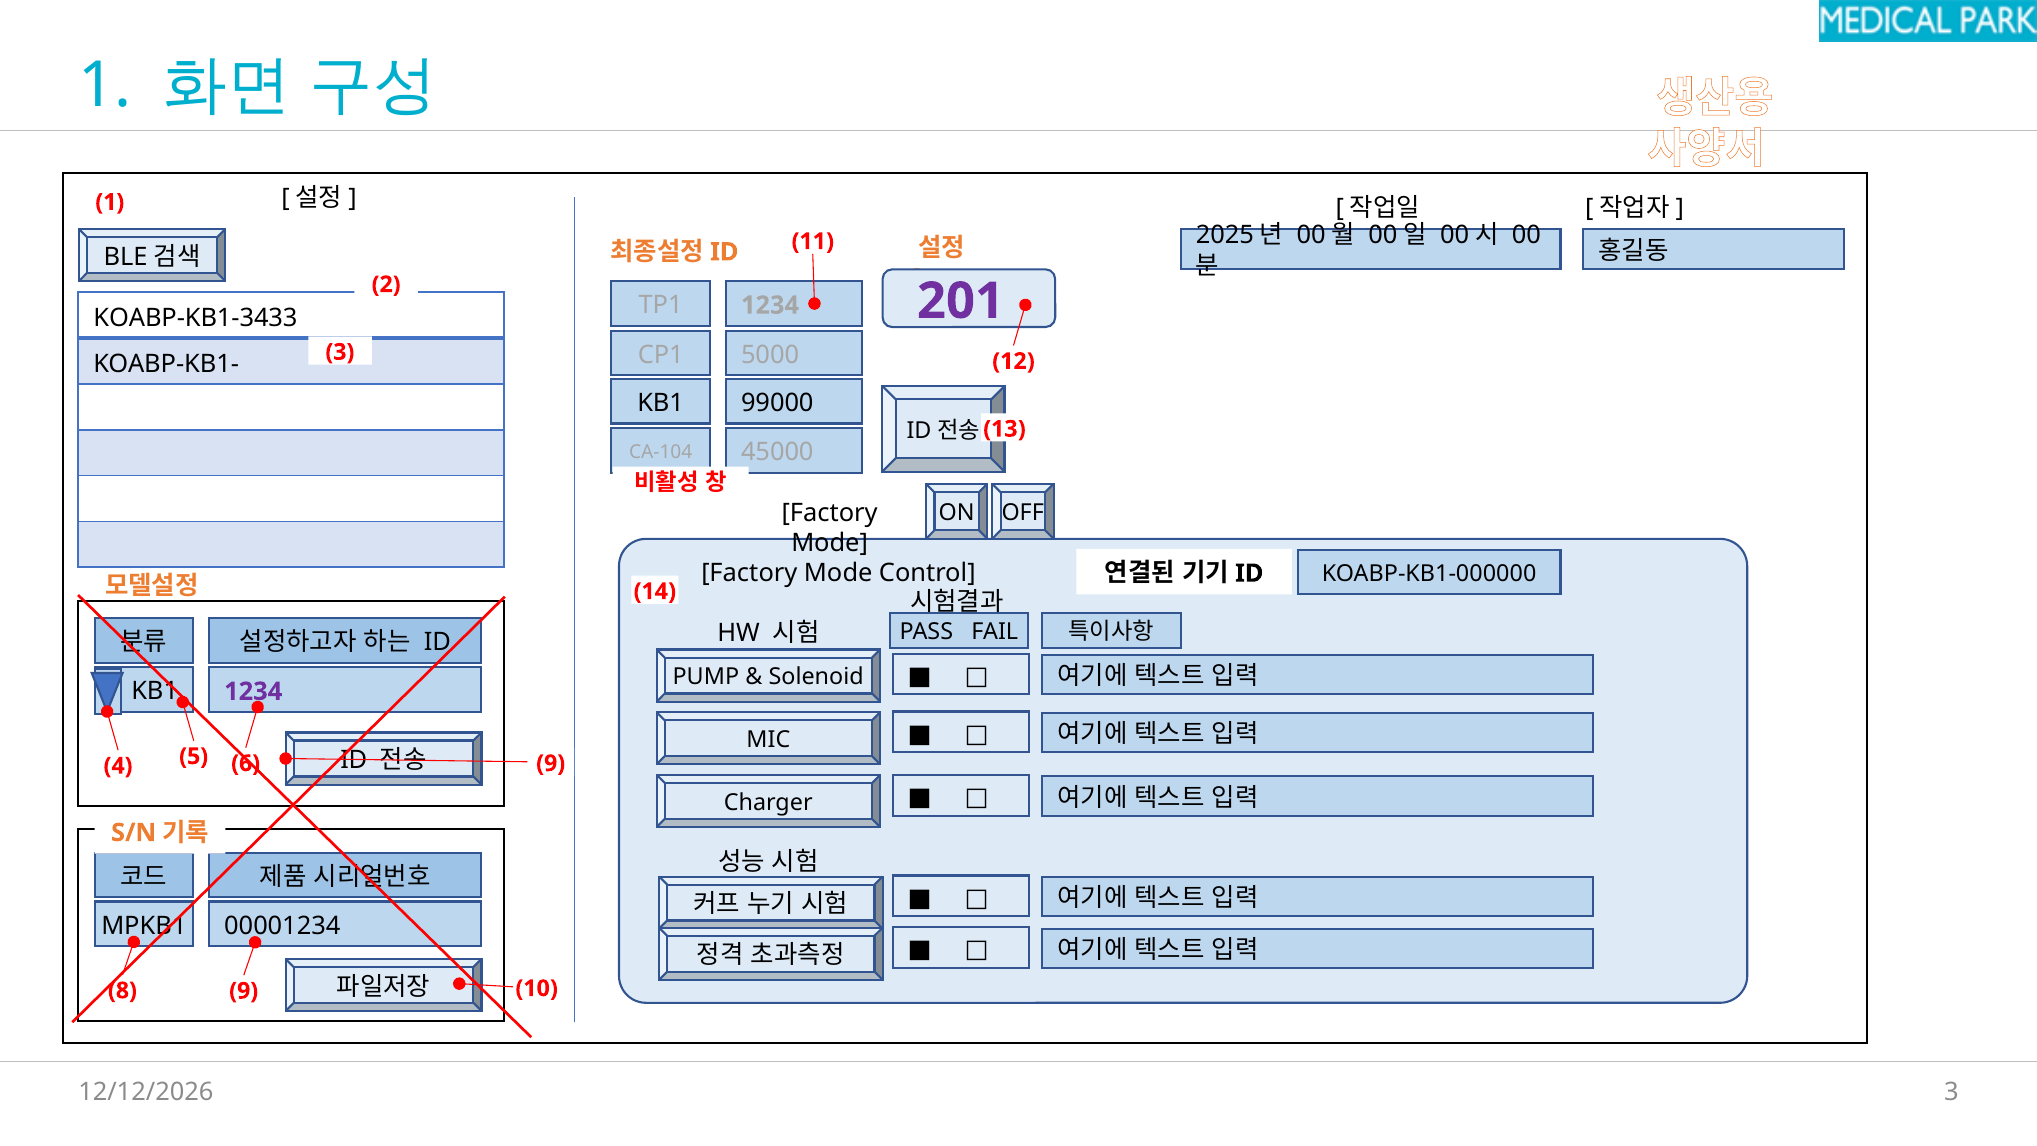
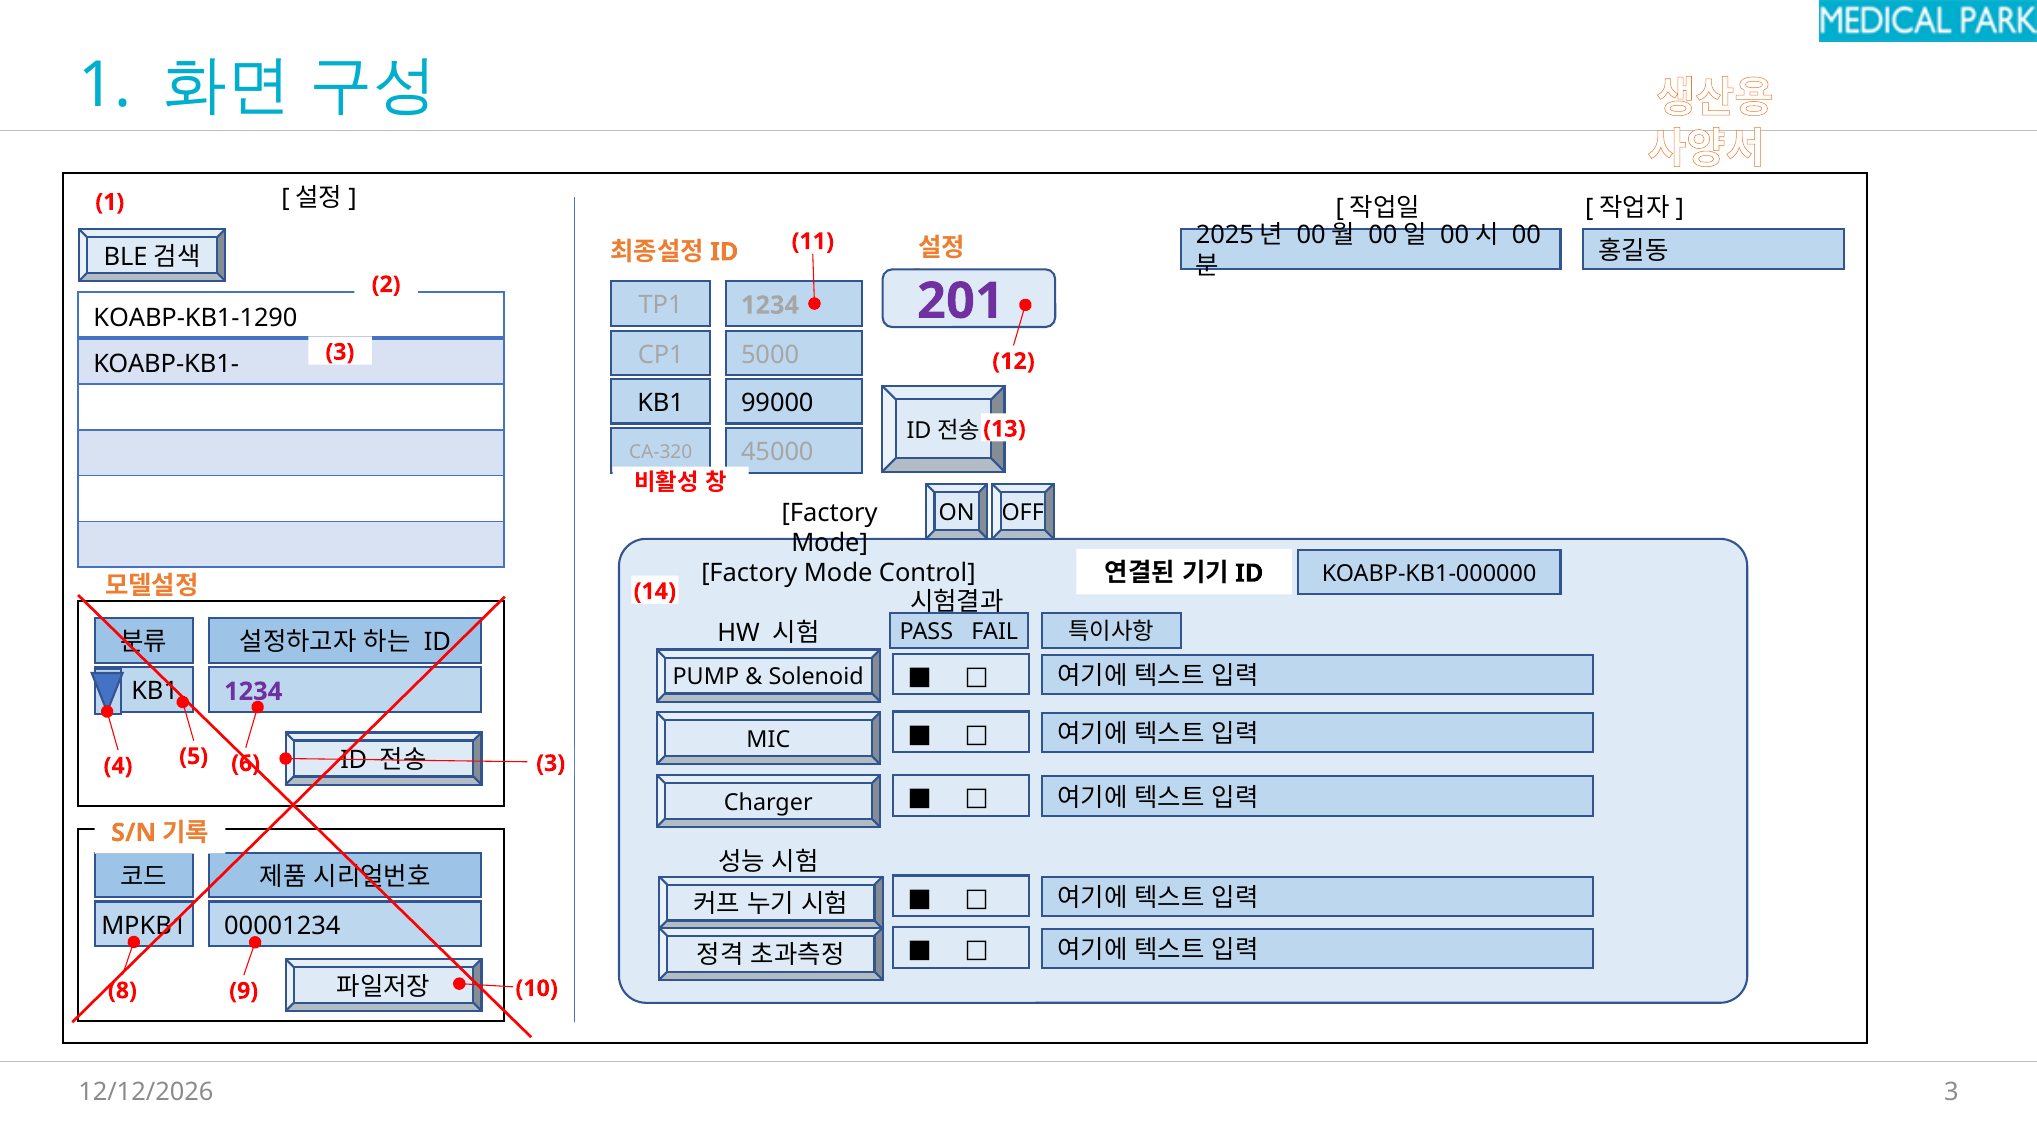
KOABP-KB1-3433: KOABP-KB1-3433 -> KOABP-KB1-1290 (195, 318)
CA-104: CA-104 -> CA-320 (661, 452)
6 9: 9 -> 3 (551, 763)
